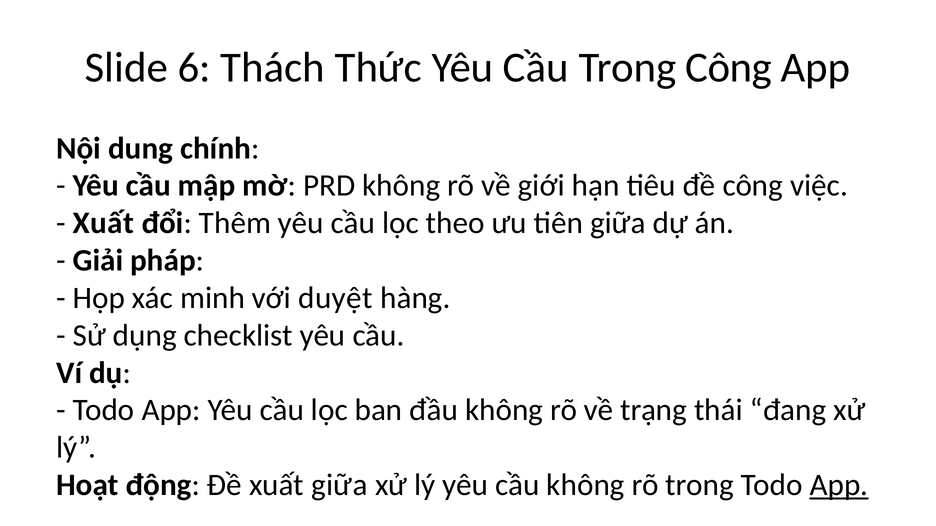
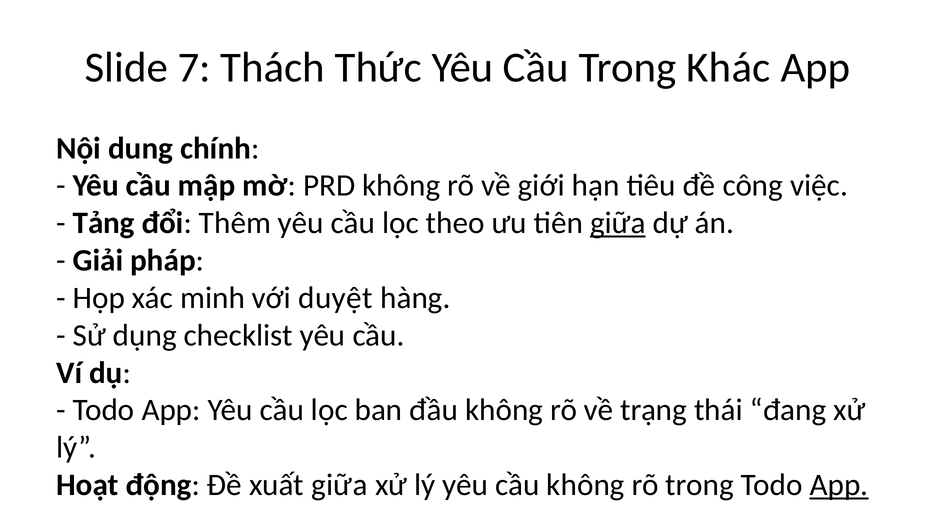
6: 6 -> 7 (194, 68)
Trong Công: Công -> Khác (728, 68)
Xuất: Xuất -> Tảng (104, 223)
giữa underline: none -> present (618, 223)
